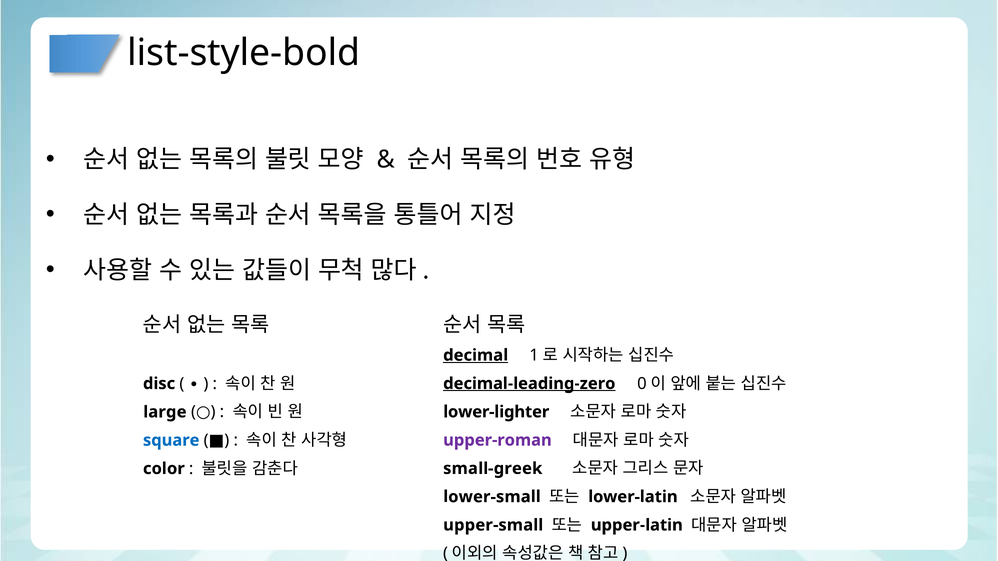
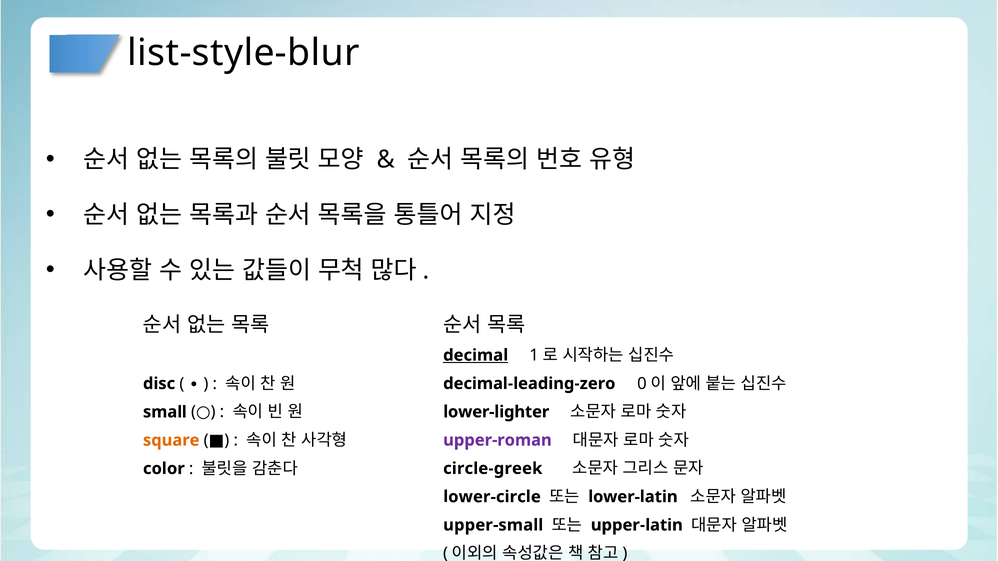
list-style-bold: list-style-bold -> list-style-blur (244, 53)
decimal-leading-zero underline: present -> none (529, 384)
large: large -> small (165, 412)
square colour: blue -> orange (171, 441)
small-greek: small-greek -> circle-greek (493, 469)
lower-small: lower-small -> lower-circle (492, 497)
